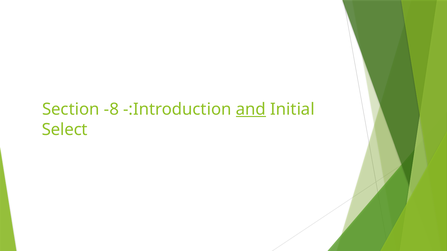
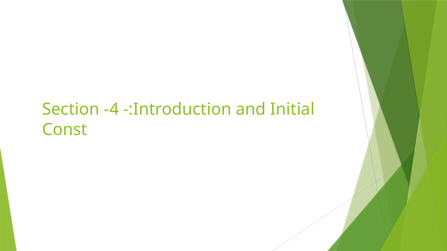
-8: -8 -> -4 (111, 110)
and underline: present -> none (251, 110)
Select: Select -> Const (65, 130)
